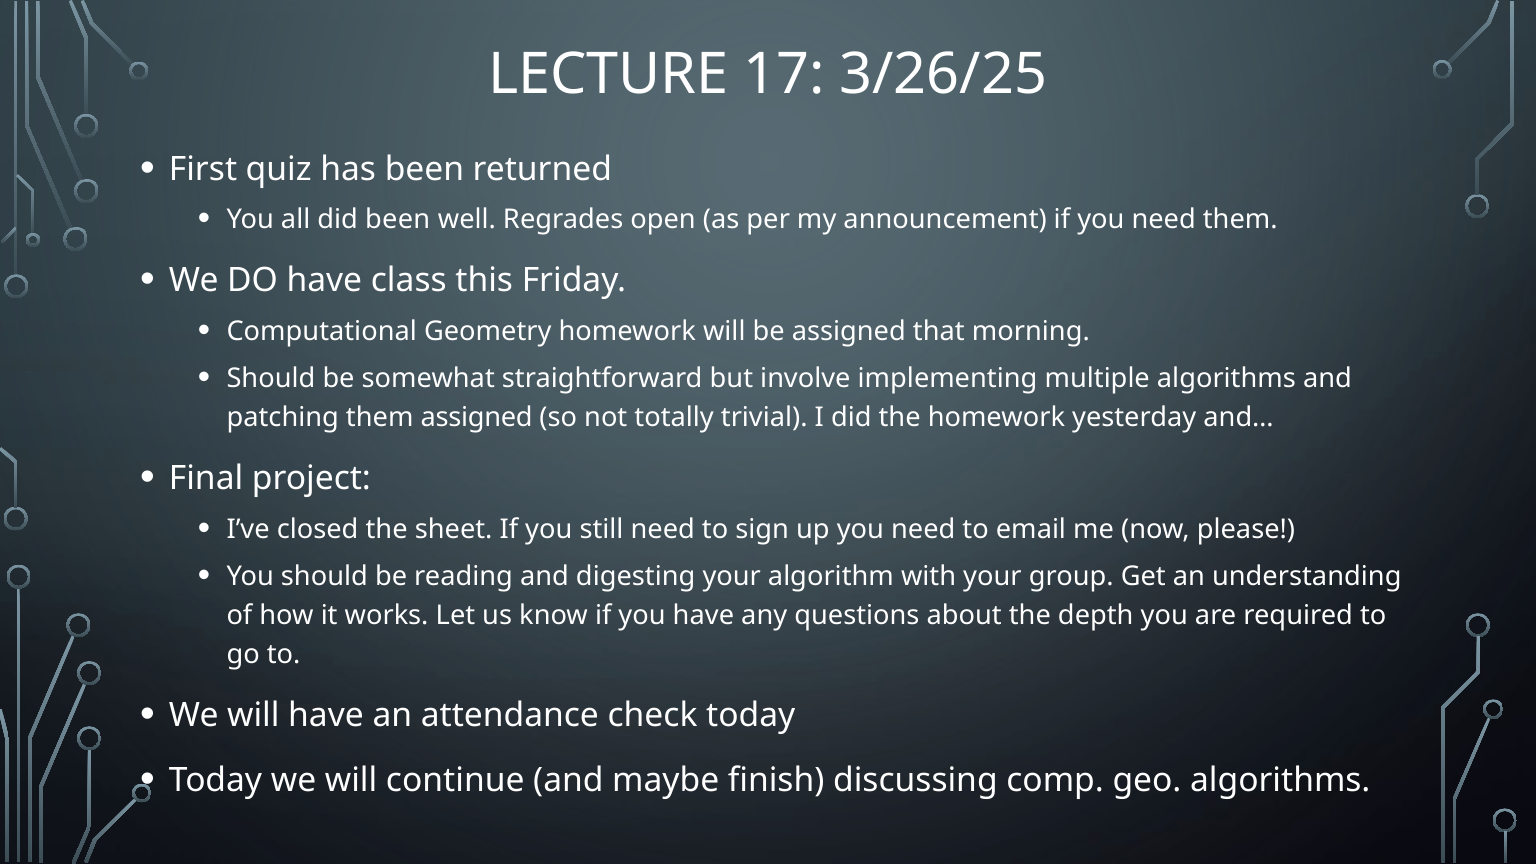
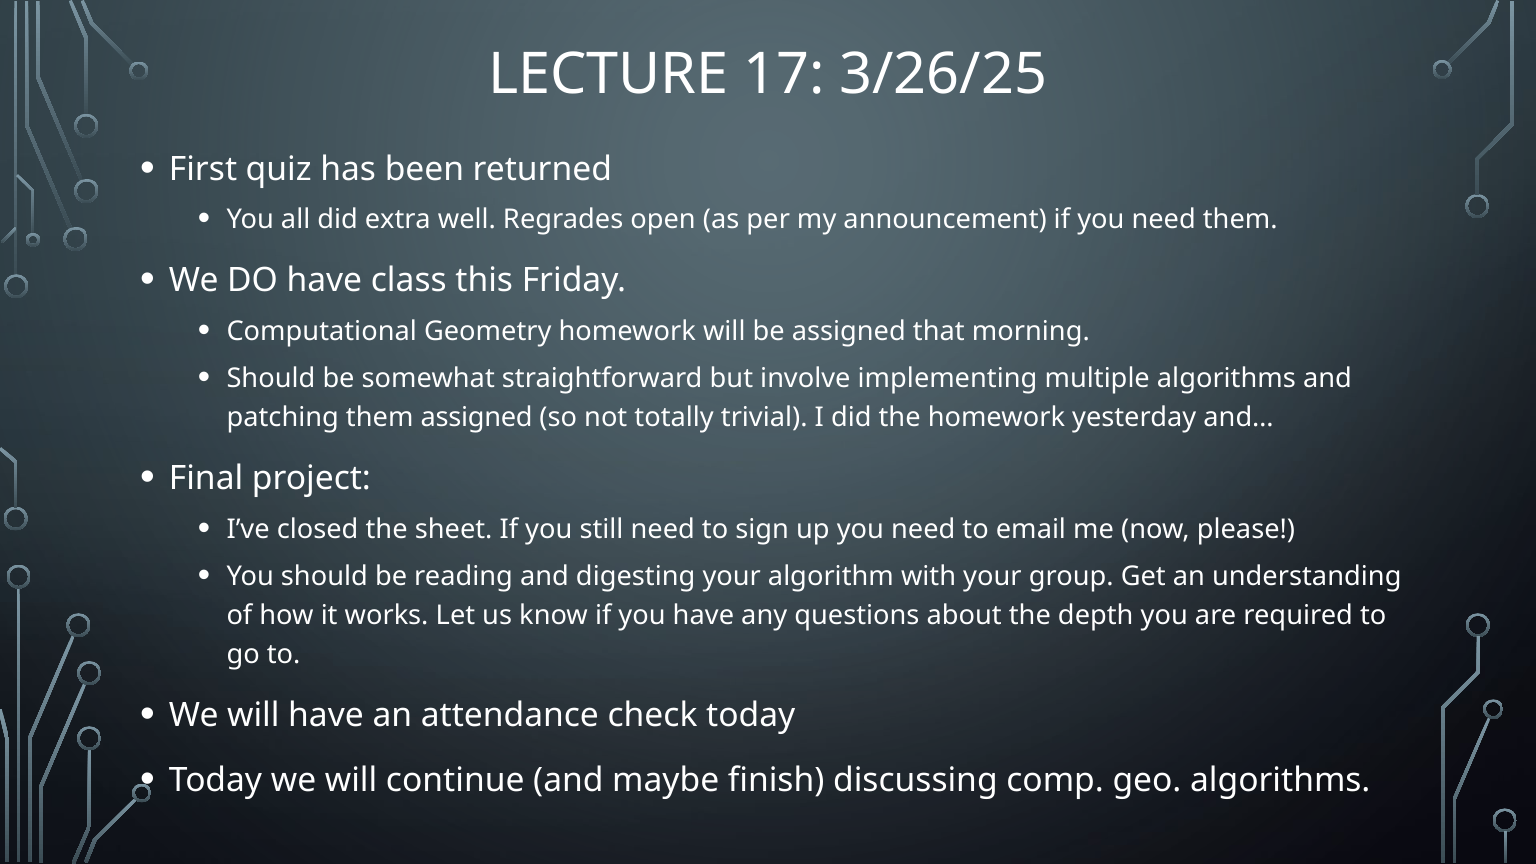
did been: been -> extra (398, 220)
